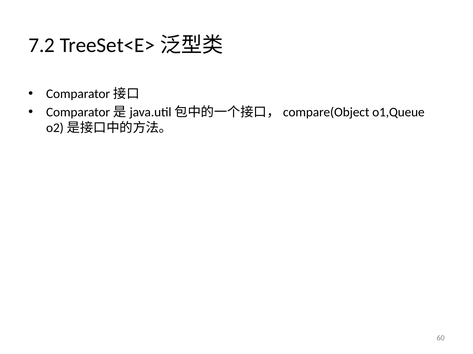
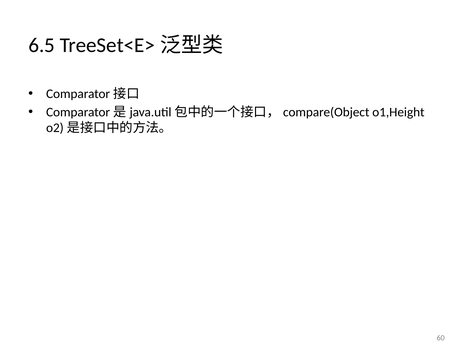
7.2: 7.2 -> 6.5 (42, 45)
o1,Queue: o1,Queue -> o1,Height (398, 112)
